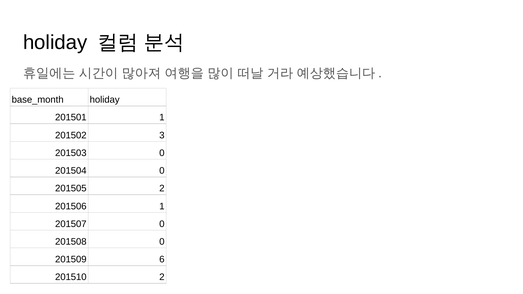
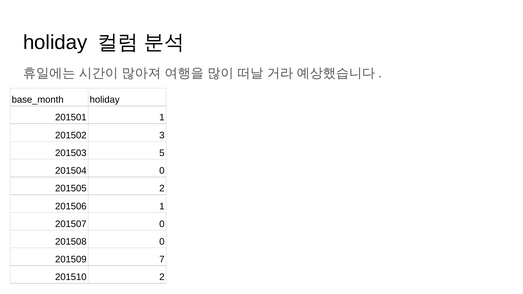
201503 0: 0 -> 5 (162, 153)
6: 6 -> 7 (162, 260)
